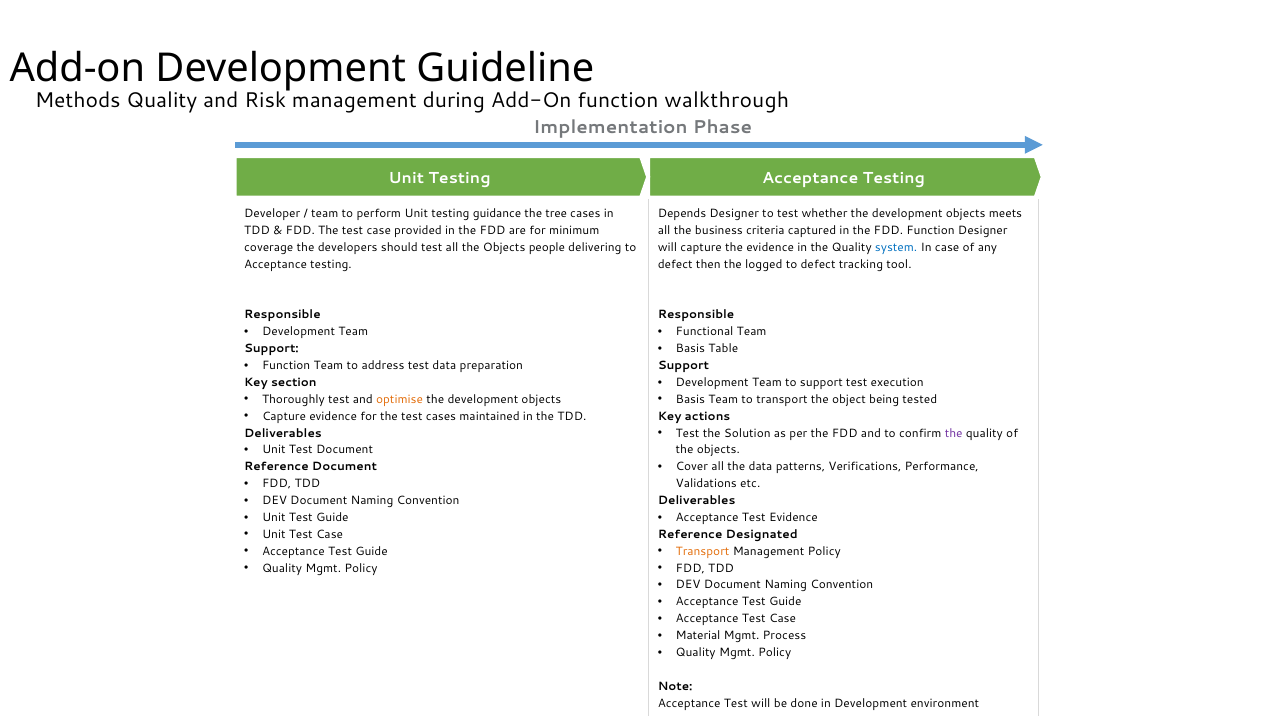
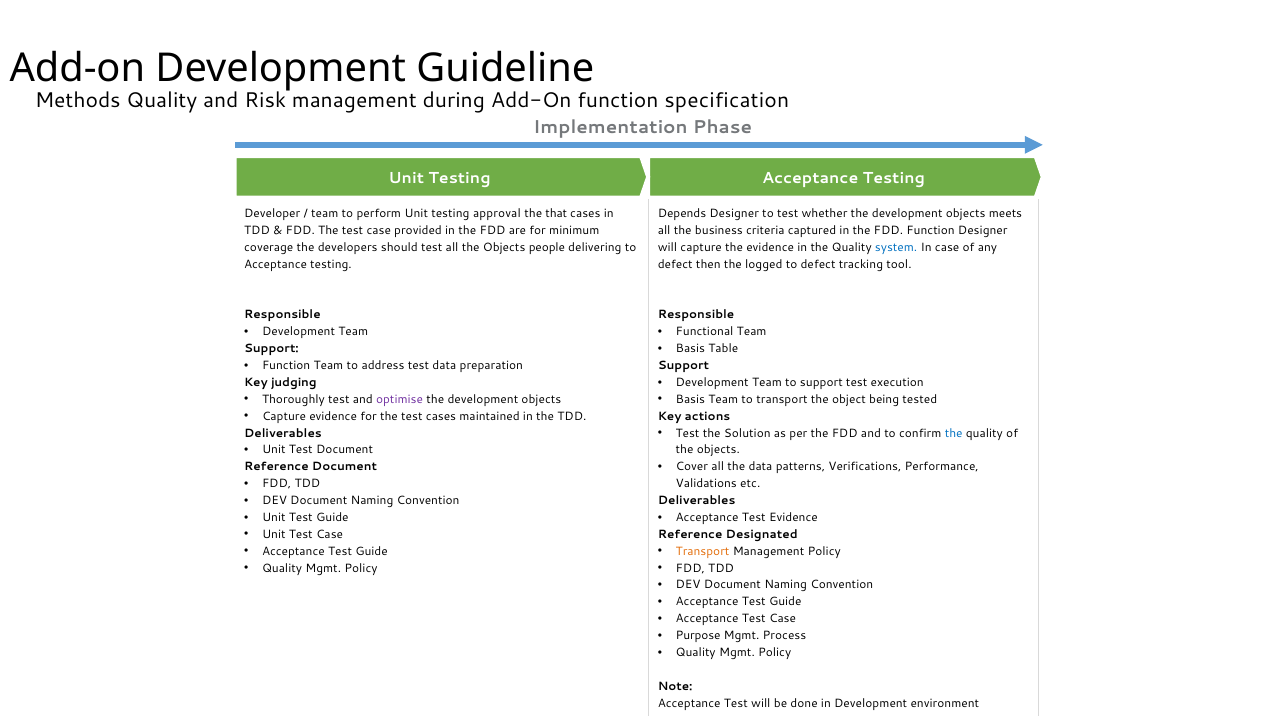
walkthrough: walkthrough -> specification (727, 100)
guidance: guidance -> approval (497, 214)
tree: tree -> that (556, 214)
section: section -> judging (294, 383)
optimise colour: orange -> purple (400, 399)
the colour: purple -> blue (954, 433)
Material: Material -> Purpose (698, 636)
